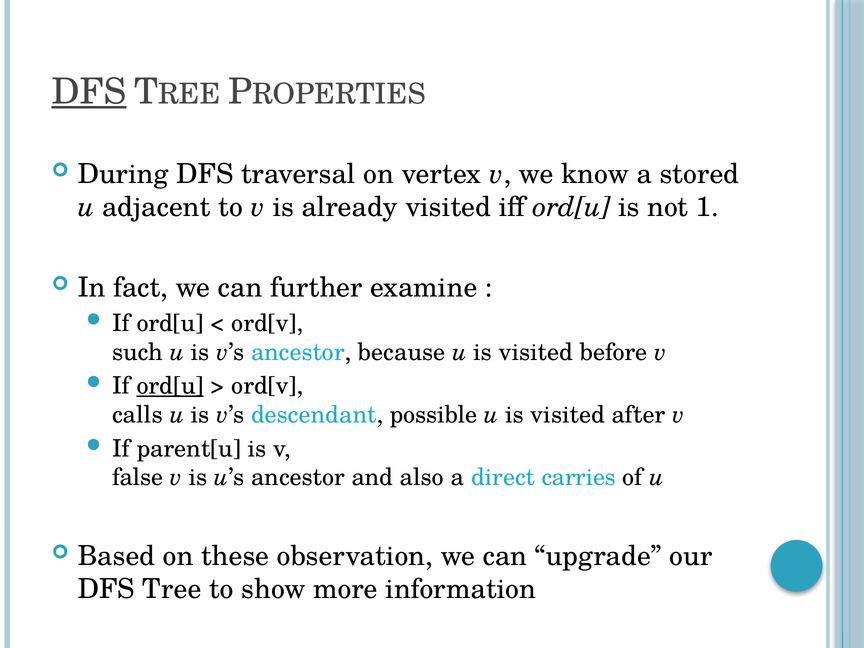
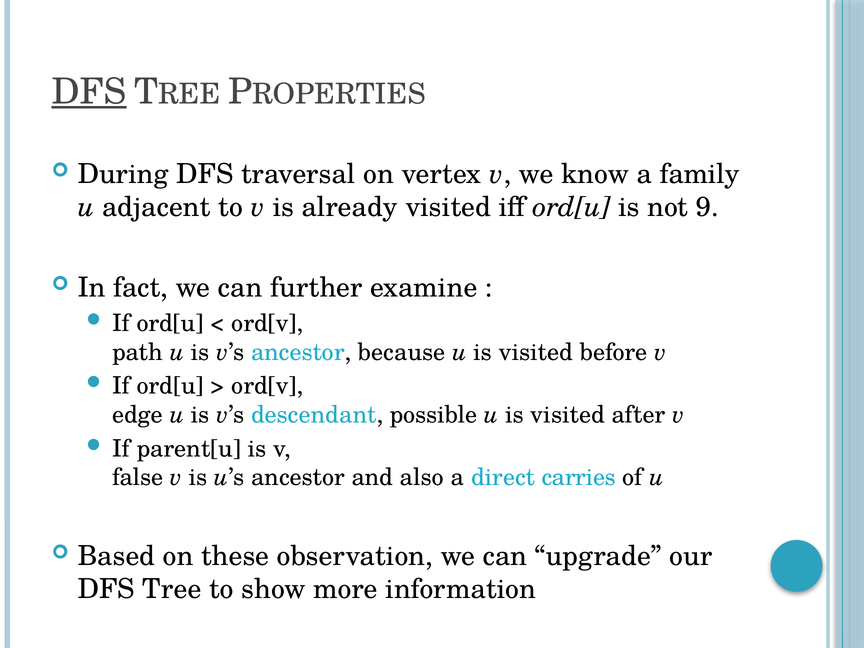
stored: stored -> family (700, 174)
1: 1 -> 9 (707, 207)
such: such -> path (138, 352)
ord[u underline: present -> none (170, 386)
calls: calls -> edge (137, 415)
